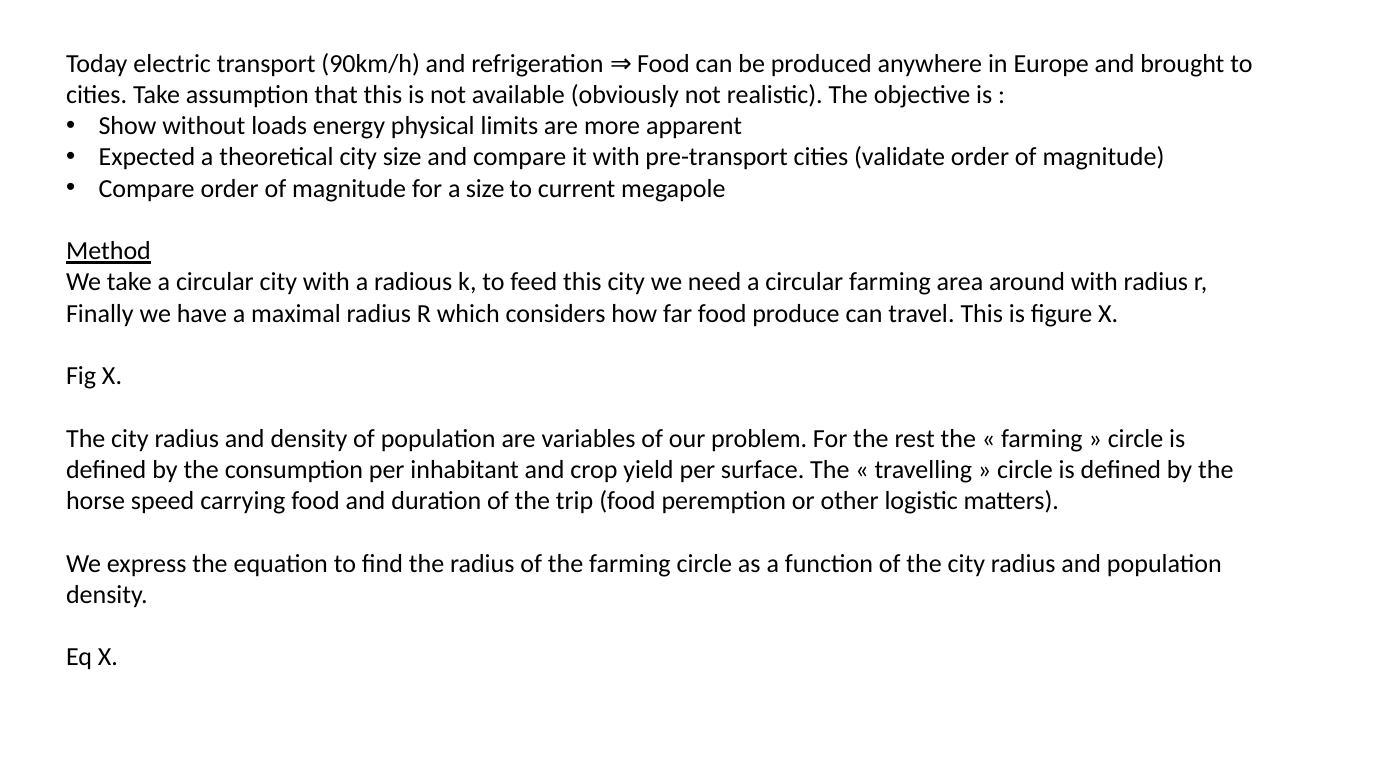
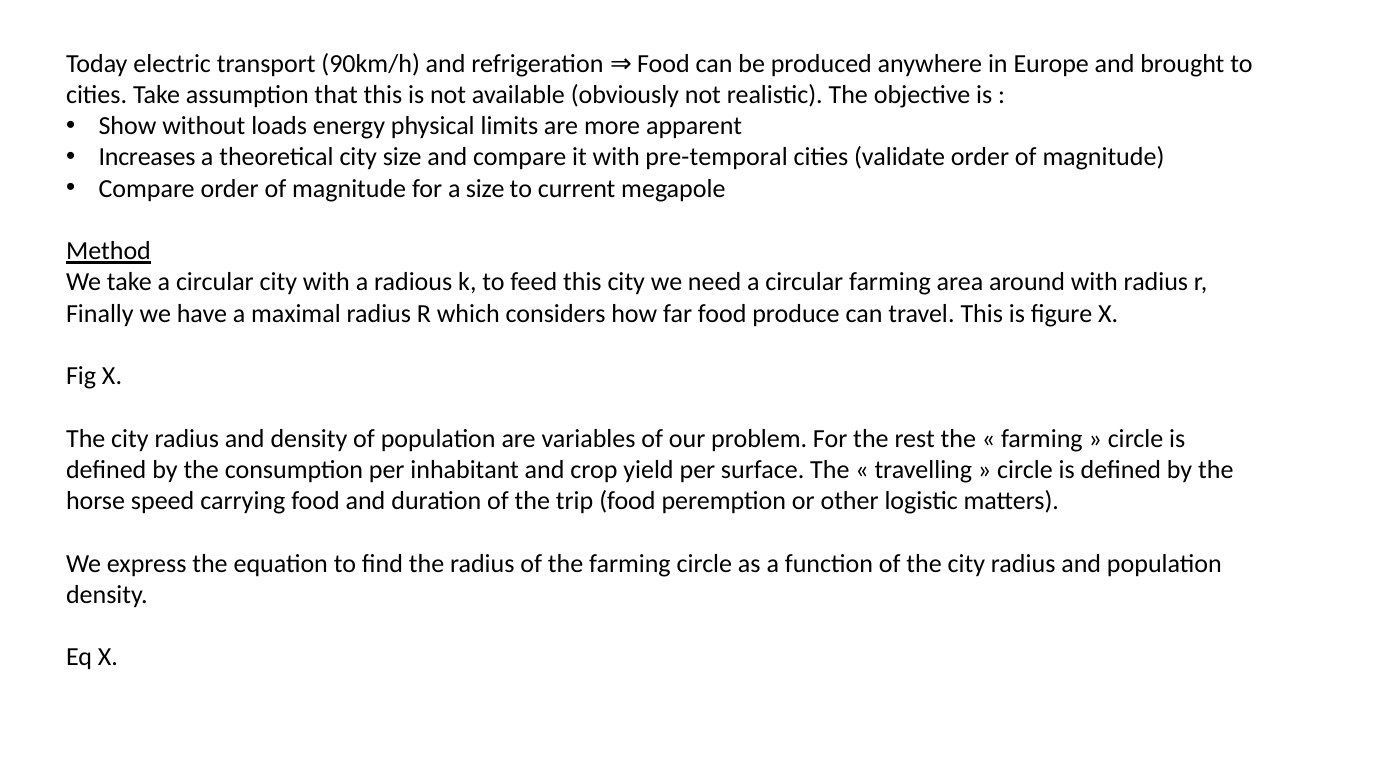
Expected: Expected -> Increases (147, 157)
pre-transport: pre-transport -> pre-temporal (717, 157)
